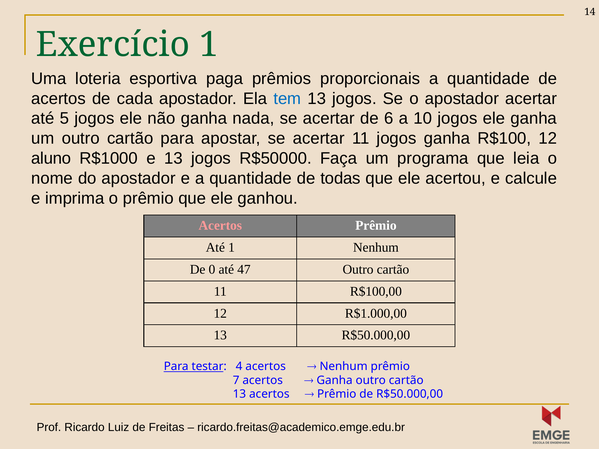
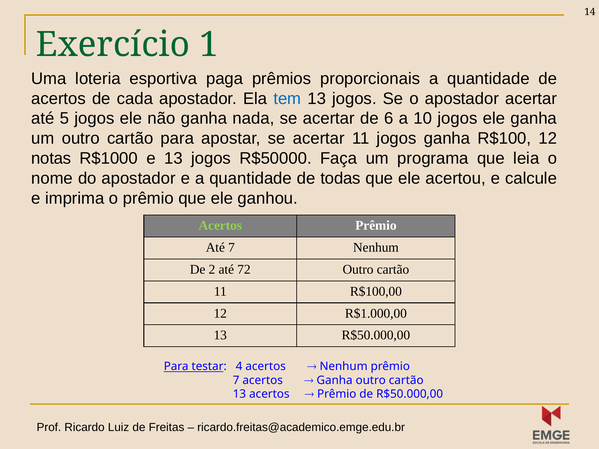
aluno: aluno -> notas (51, 159)
Acertos colour: pink -> light green (220, 226)
Até 1: 1 -> 7 (232, 248)
0: 0 -> 2 (212, 270)
47: 47 -> 72 (244, 270)
